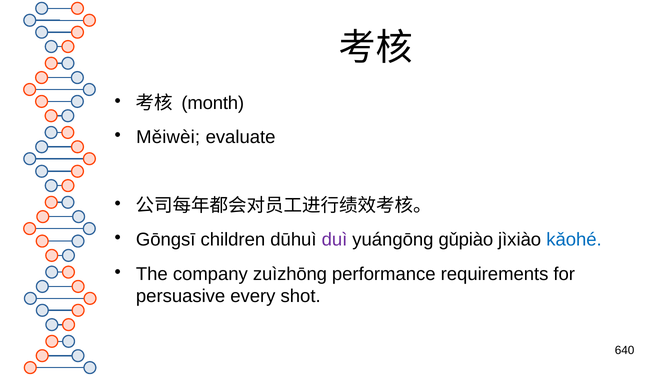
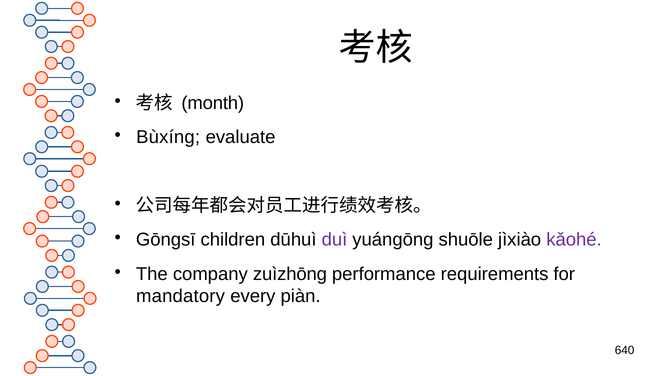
Měiwèi: Měiwèi -> Bùxíng (168, 137)
gǔpiào: gǔpiào -> shuōle (466, 240)
kǎohé colour: blue -> purple (574, 240)
persuasive: persuasive -> mandatory (181, 296)
shot: shot -> piàn (301, 296)
